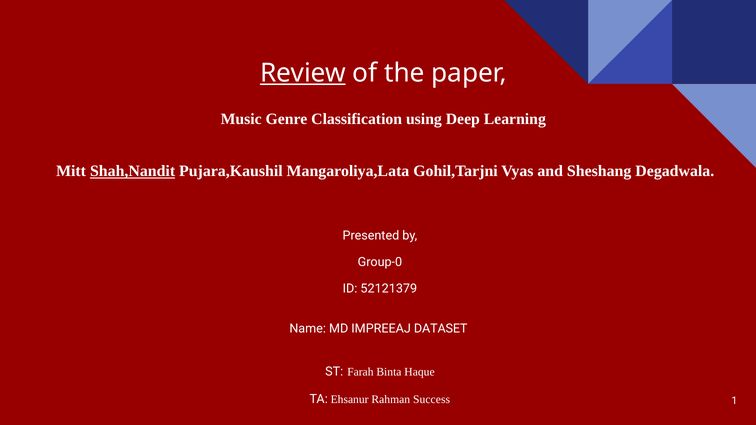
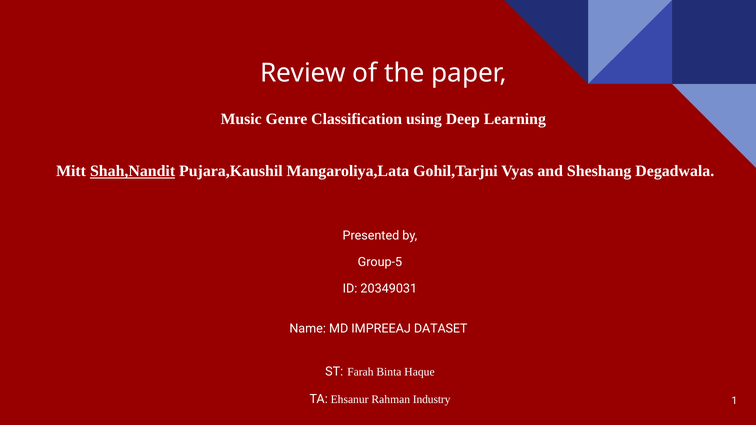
Review underline: present -> none (303, 73)
Group-0: Group-0 -> Group-5 (380, 262)
52121379: 52121379 -> 20349031 (389, 289)
Success: Success -> Industry (432, 400)
